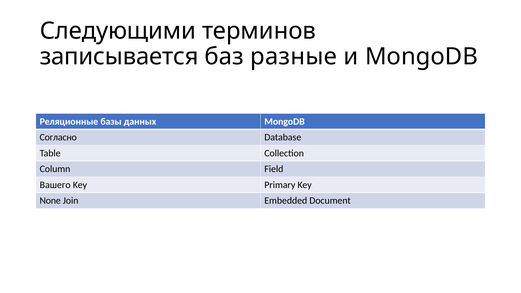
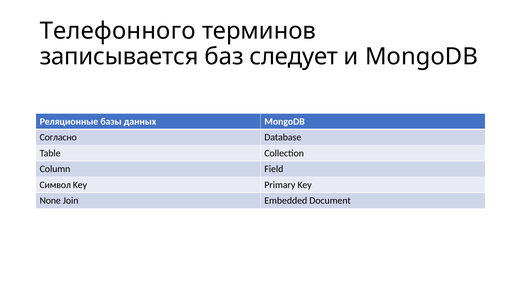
Следующими: Следующими -> Телефонного (118, 31)
разные: разные -> следует (294, 57)
Вашего: Вашего -> Символ (55, 185)
